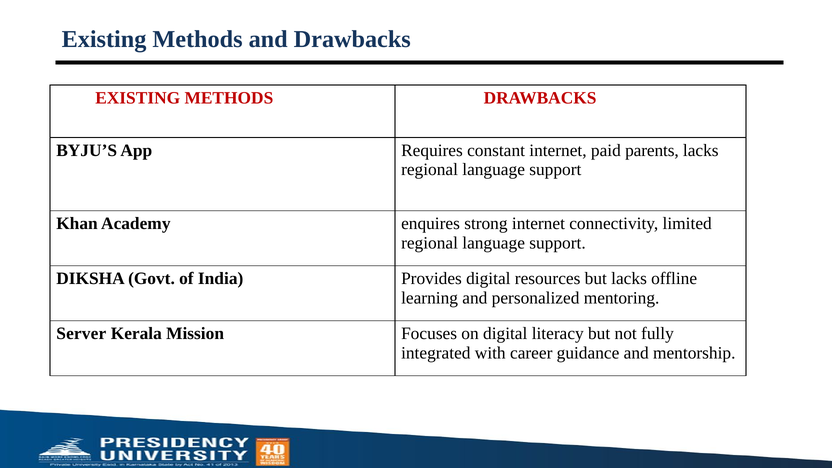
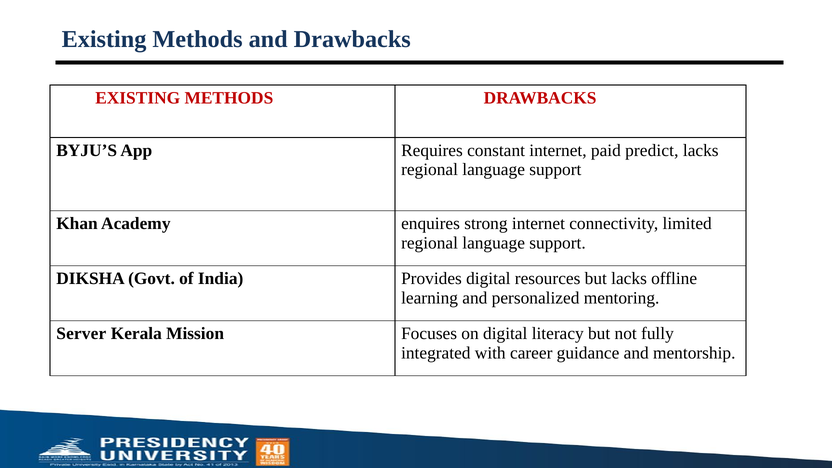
parents: parents -> predict (652, 150)
